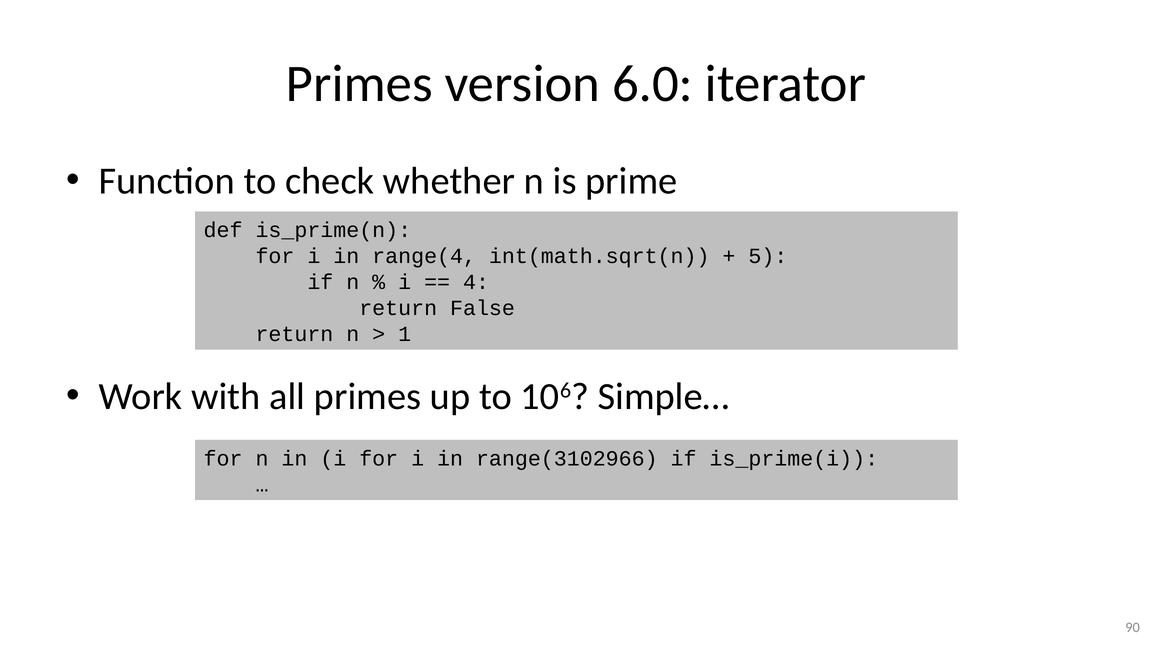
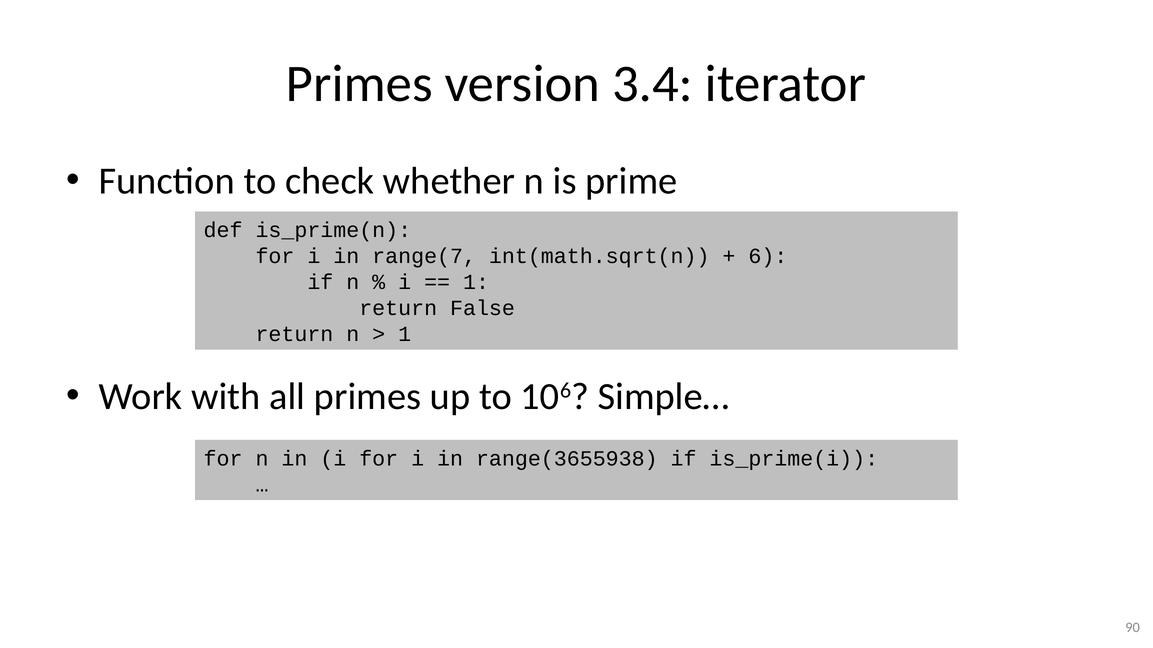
6.0: 6.0 -> 3.4 (653, 84)
range(4: range(4 -> range(7 (424, 256)
5: 5 -> 6 (768, 256)
4: 4 -> 1 (476, 282)
range(3102966: range(3102966 -> range(3655938 (567, 459)
